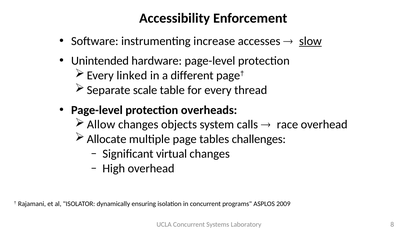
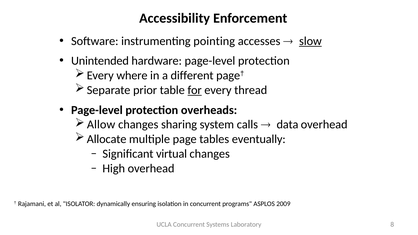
increase: increase -> pointing (214, 41)
linked: linked -> where (132, 76)
scale: scale -> prior (145, 90)
for underline: none -> present (195, 90)
objects: objects -> sharing (179, 125)
race: race -> data (287, 125)
challenges: challenges -> eventually (259, 139)
